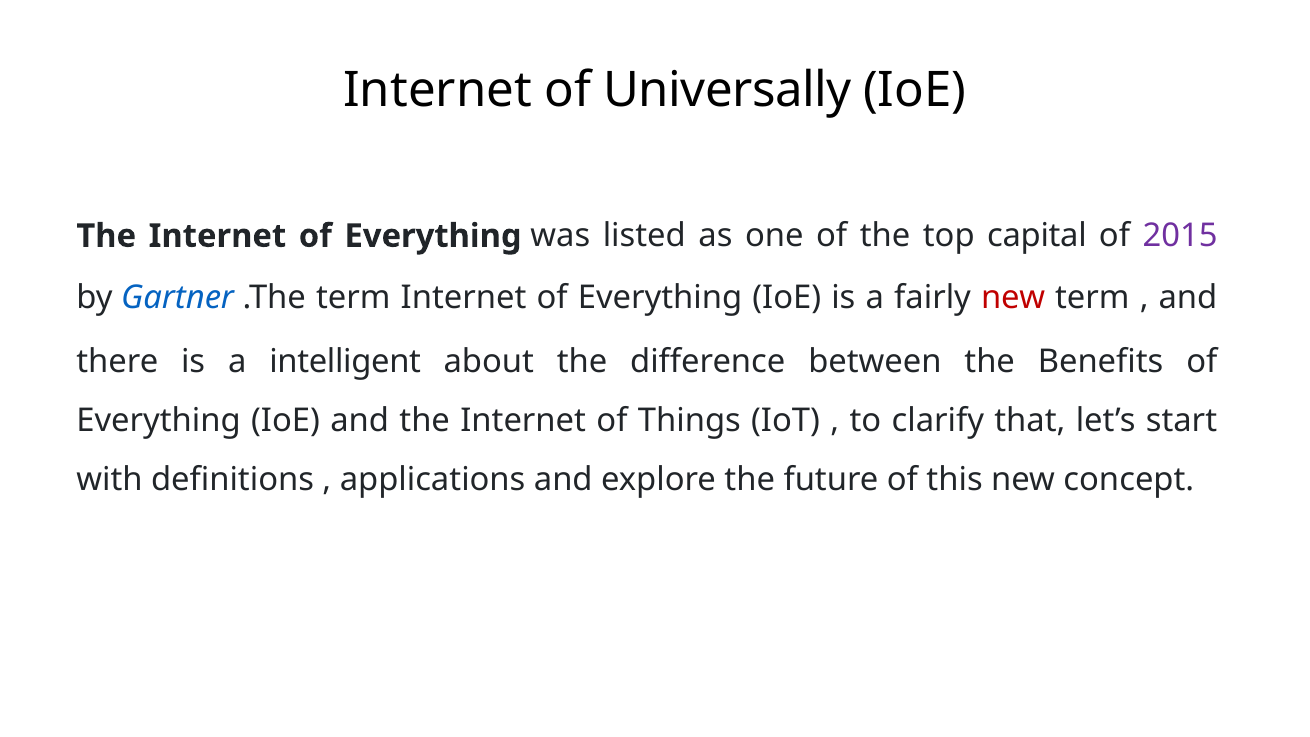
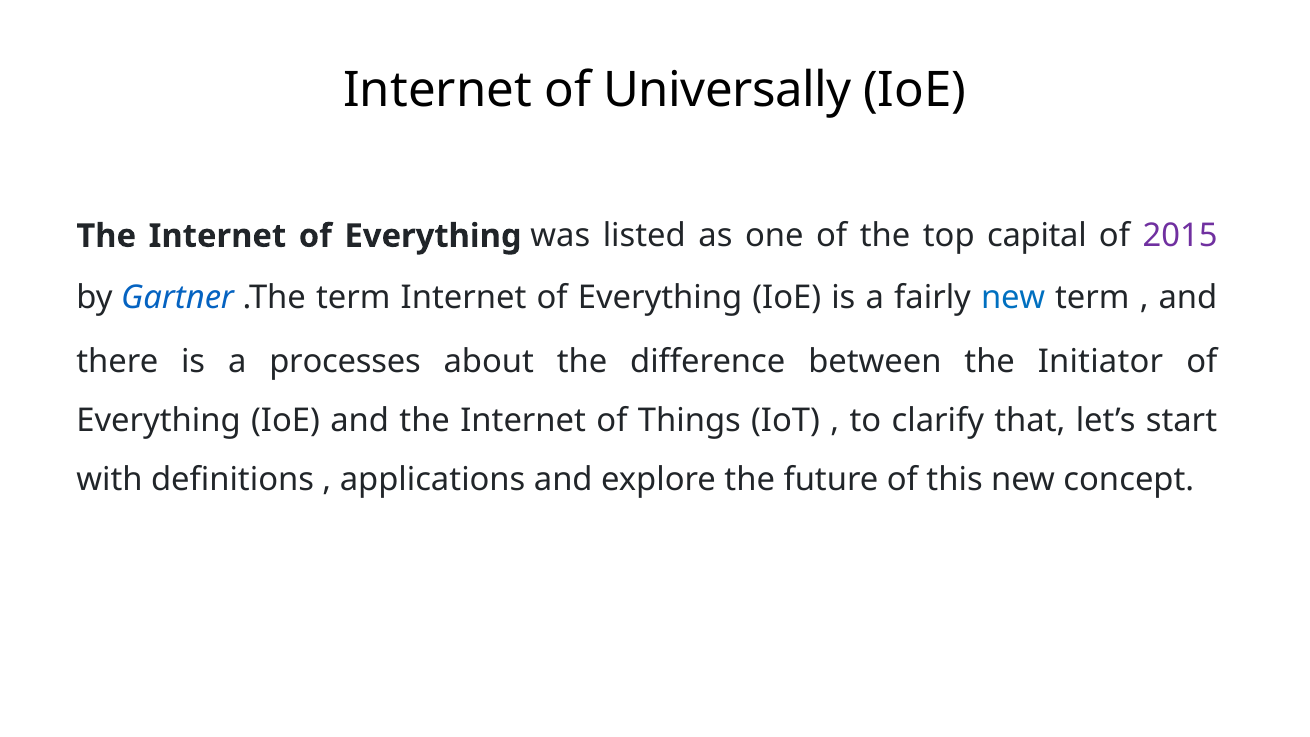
new colour: red -> blue (1013, 298)
intelligent: intelligent -> processes (345, 362)
Benefits: Benefits -> Initiator (1100, 362)
